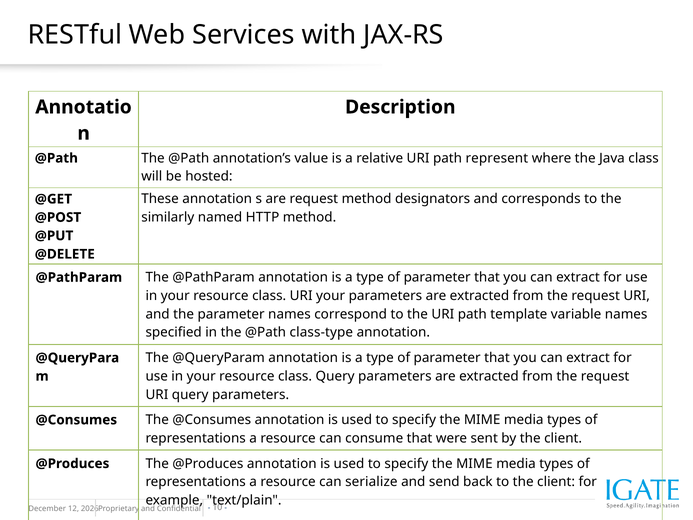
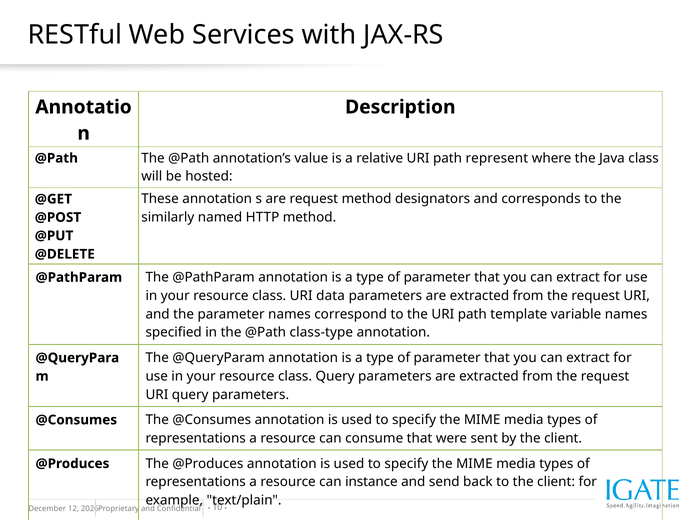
URI your: your -> data (331, 296)
serialize: serialize -> instance (371, 482)
